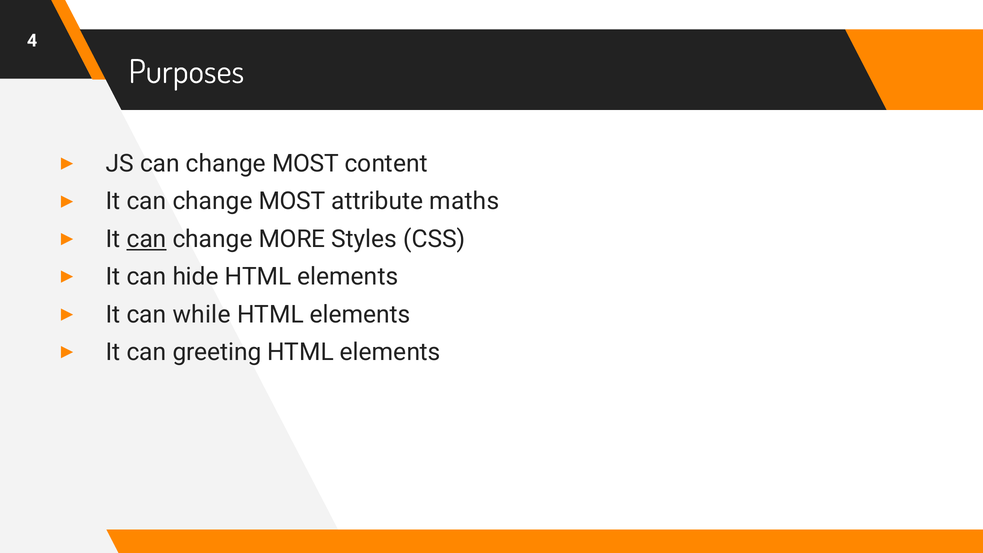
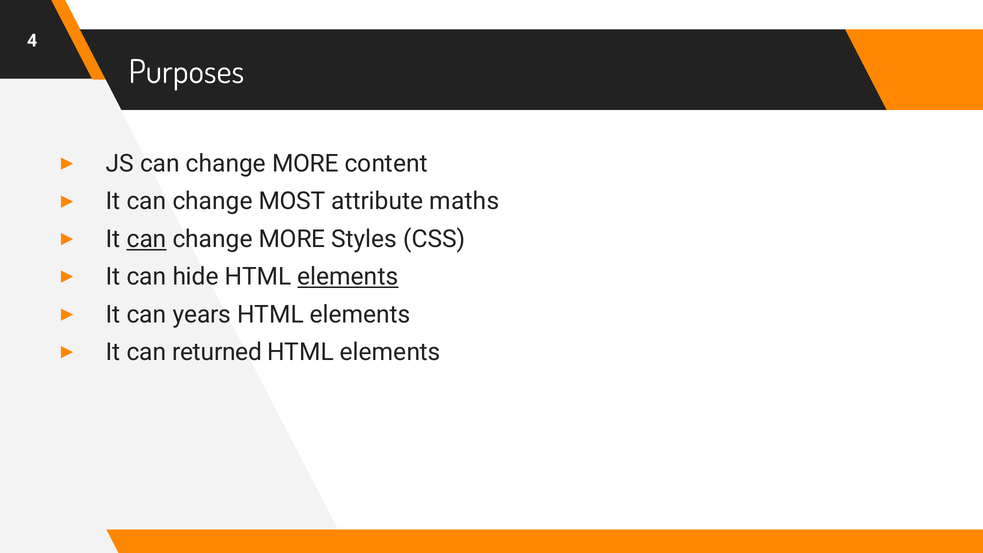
JS can change MOST: MOST -> MORE (305, 164)
elements underline: none -> present (348, 277)
while: while -> years (202, 314)
greeting: greeting -> returned (217, 352)
